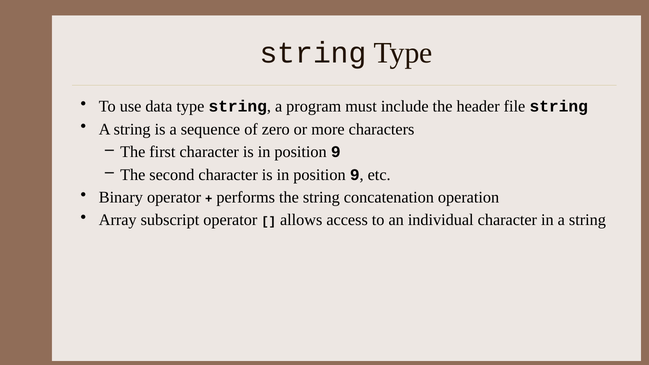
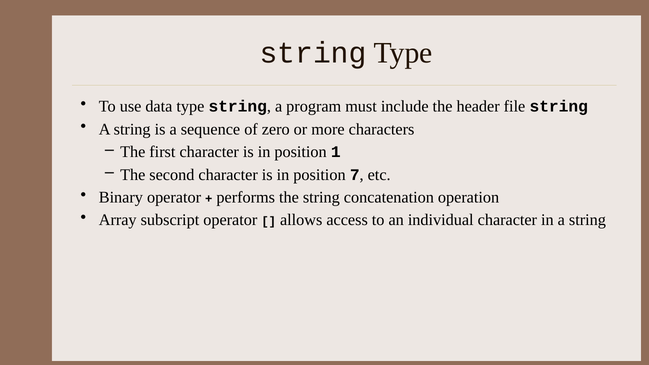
9: 9 -> 1 (336, 152)
9: 9 -> 7 (355, 175)
